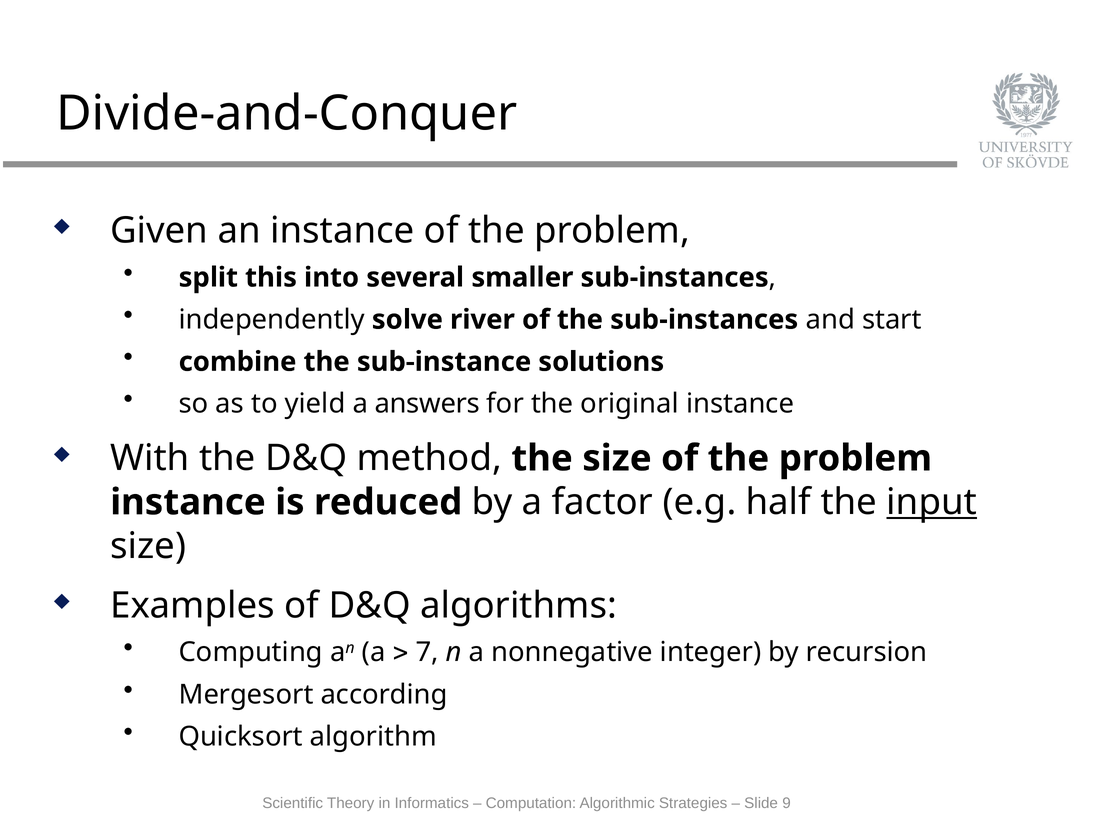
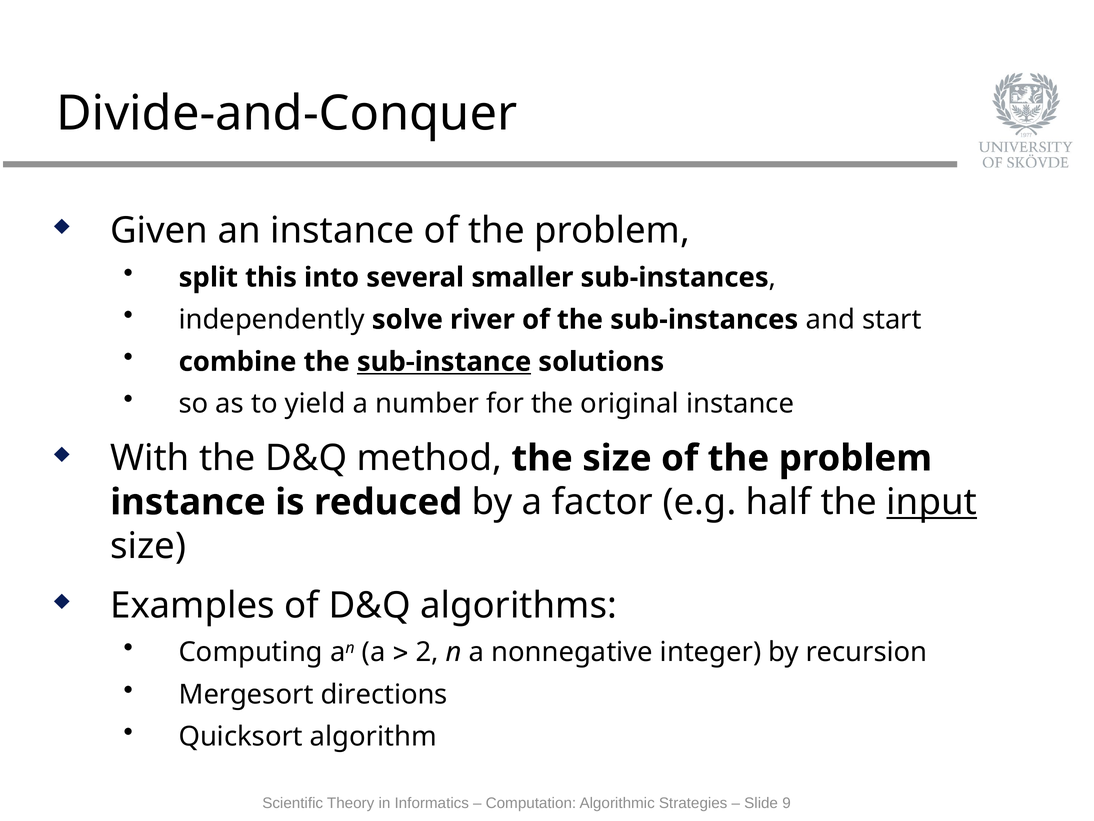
sub-instance underline: none -> present (444, 362)
answers: answers -> number (427, 404)
7: 7 -> 2 (427, 652)
according: according -> directions (384, 694)
